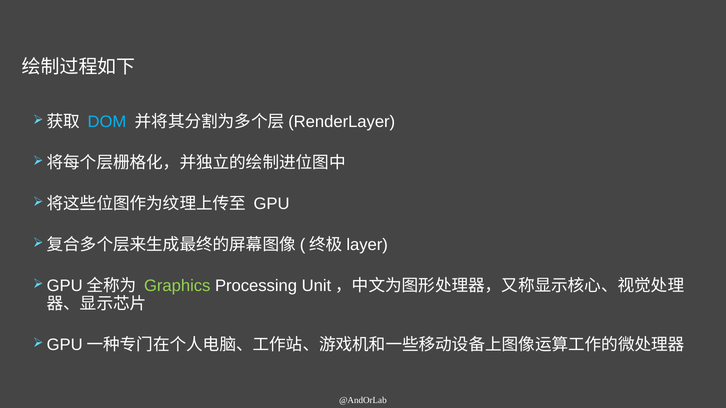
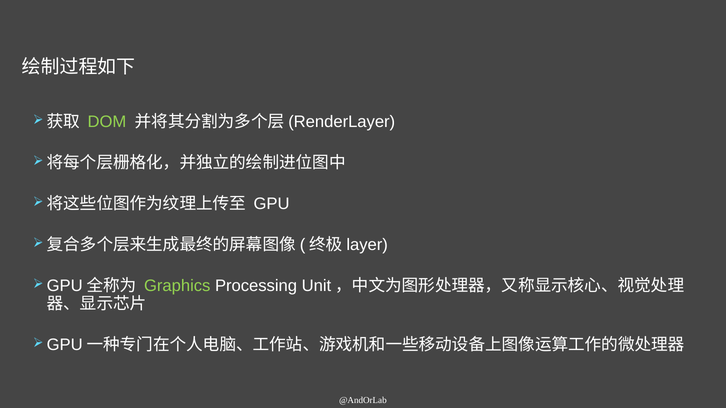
DOM colour: light blue -> light green (107, 122)
